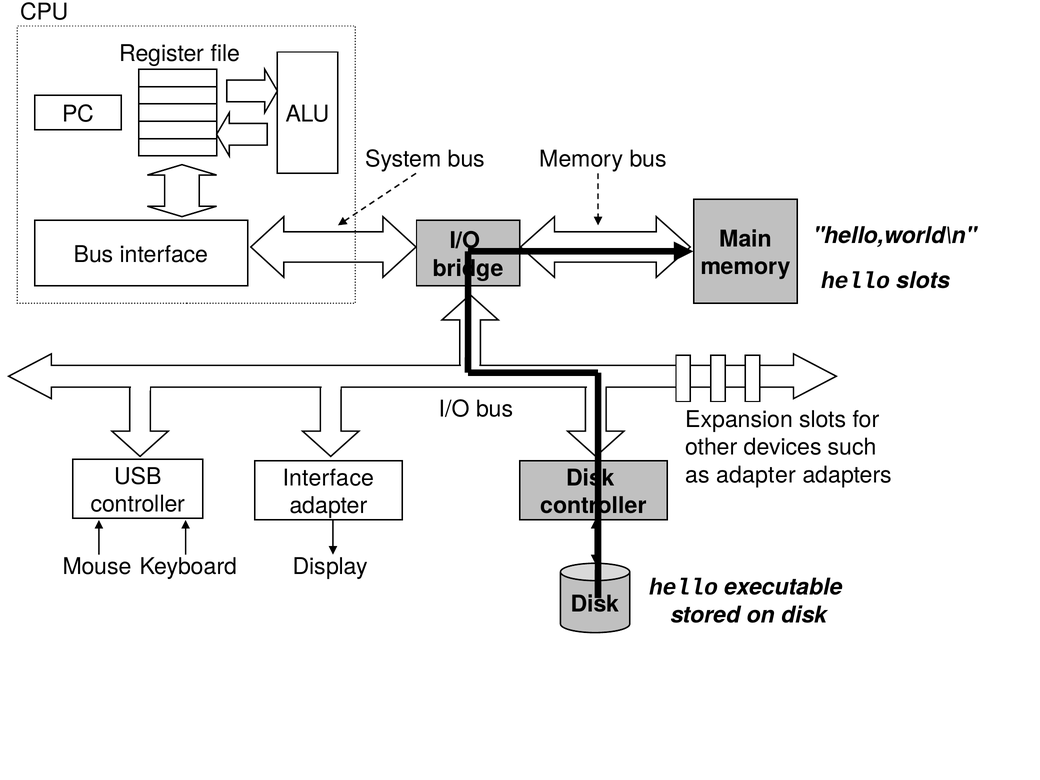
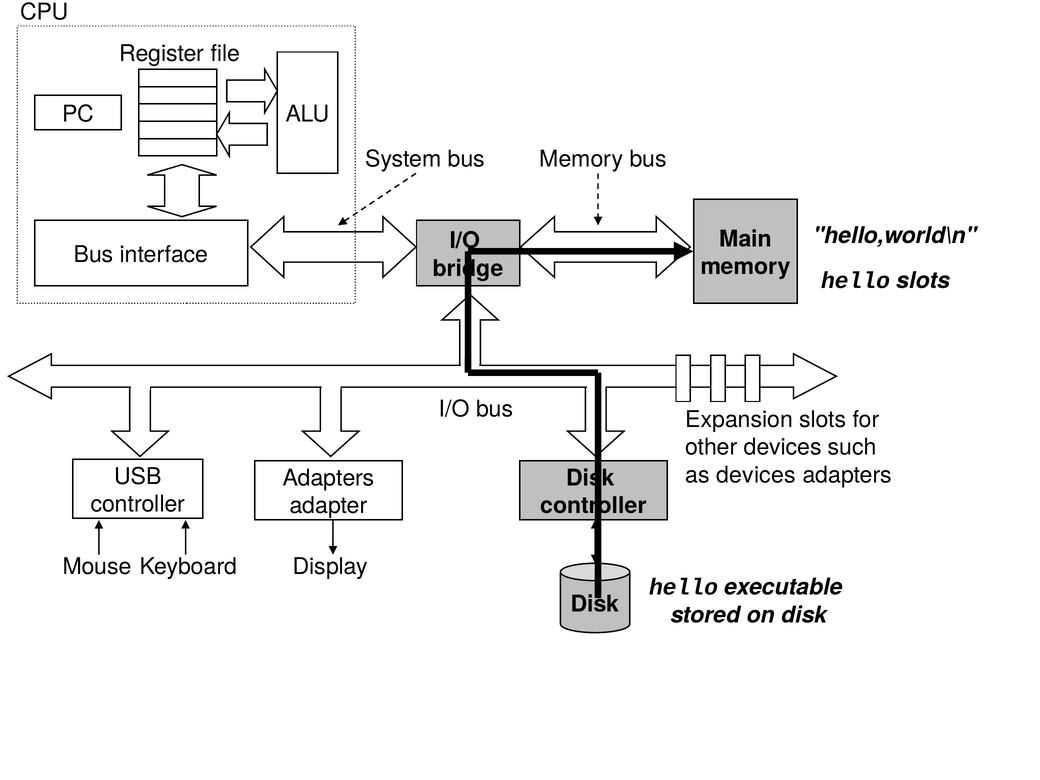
as adapter: adapter -> devices (756, 475)
Interface: Interface -> Adapters (328, 478)
